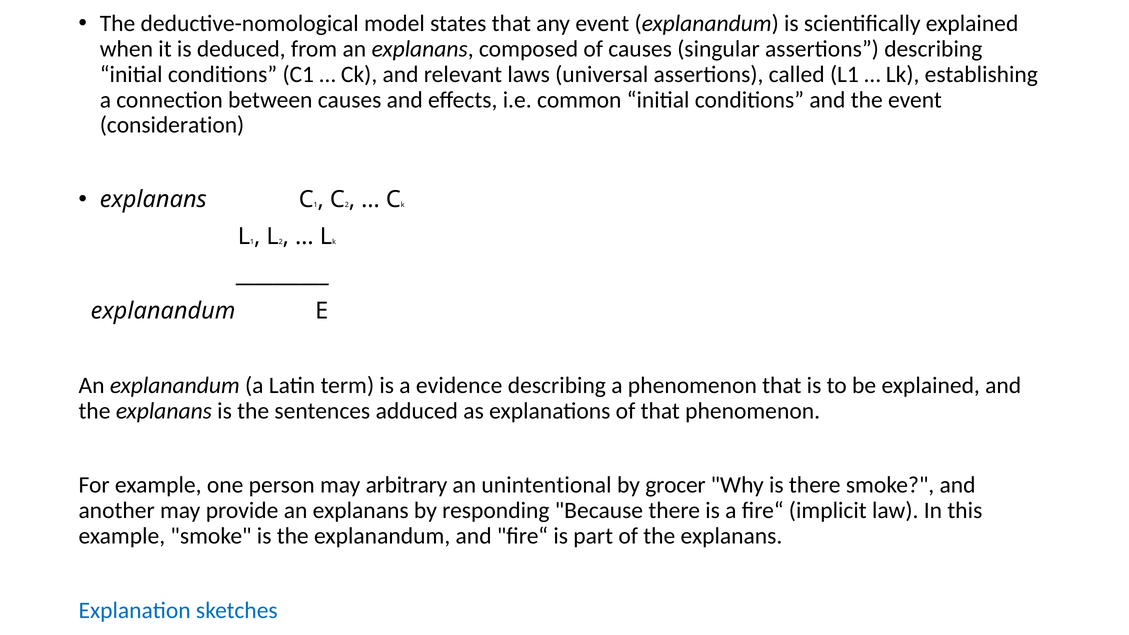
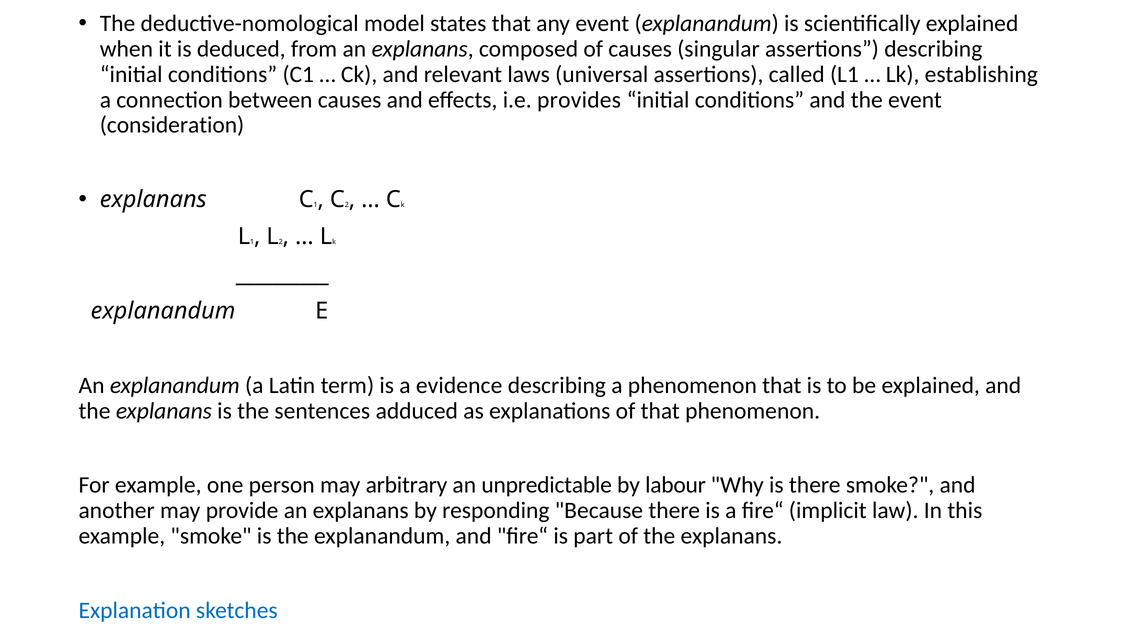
common: common -> provides (579, 100)
unintentional: unintentional -> unpredictable (547, 485)
grocer: grocer -> labour (676, 485)
